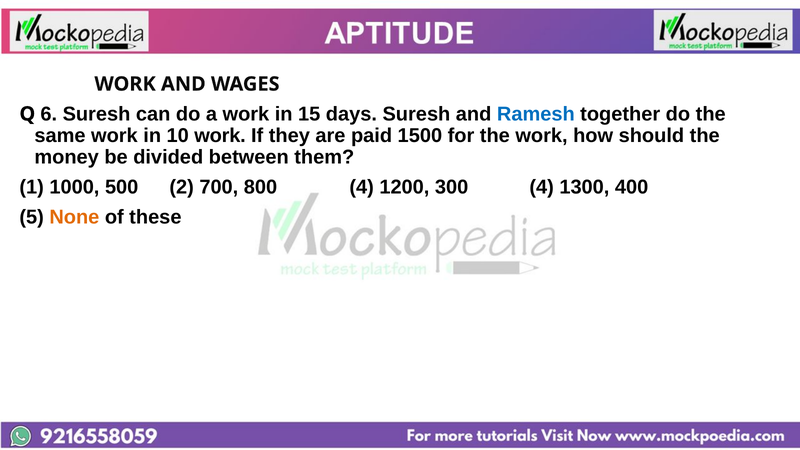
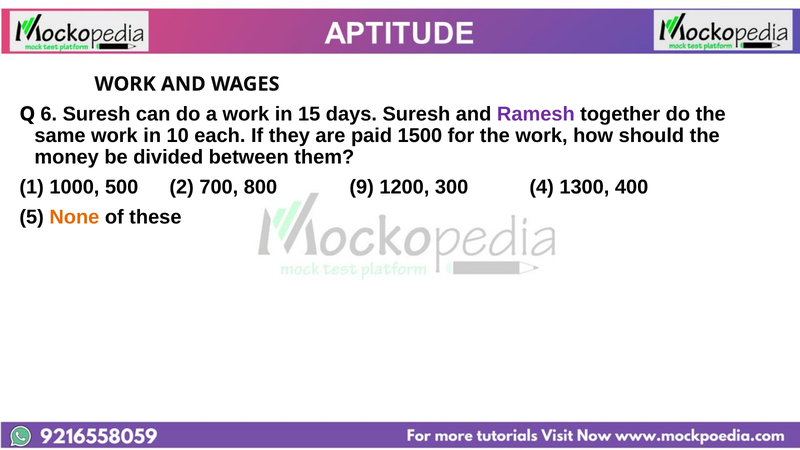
Ramesh colour: blue -> purple (536, 114)
10 work: work -> each (220, 136)
800 4: 4 -> 9 (362, 187)
